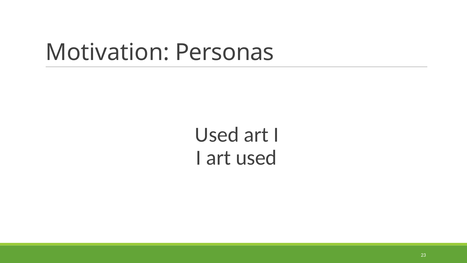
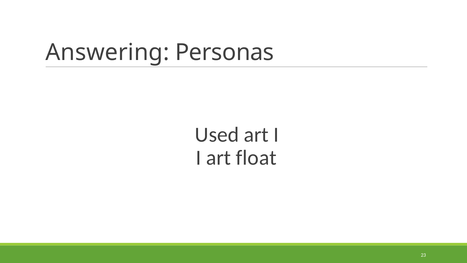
Motivation: Motivation -> Answering (107, 52)
art used: used -> float (256, 158)
